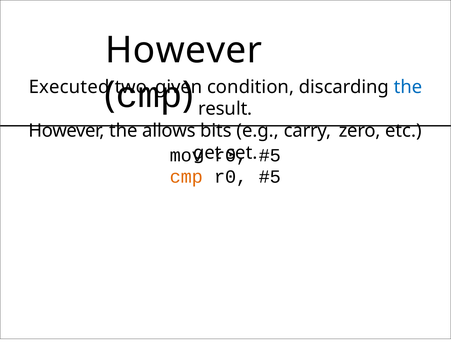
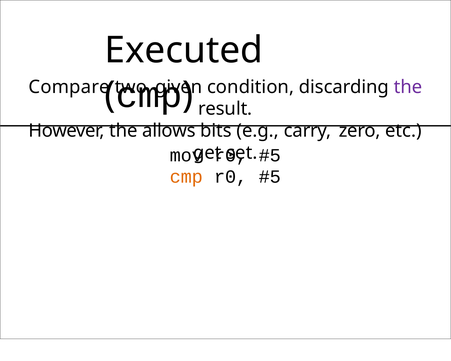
However: However -> Executed (184, 50)
Executed: Executed -> Compare (69, 87)
the colour: blue -> purple (408, 87)
